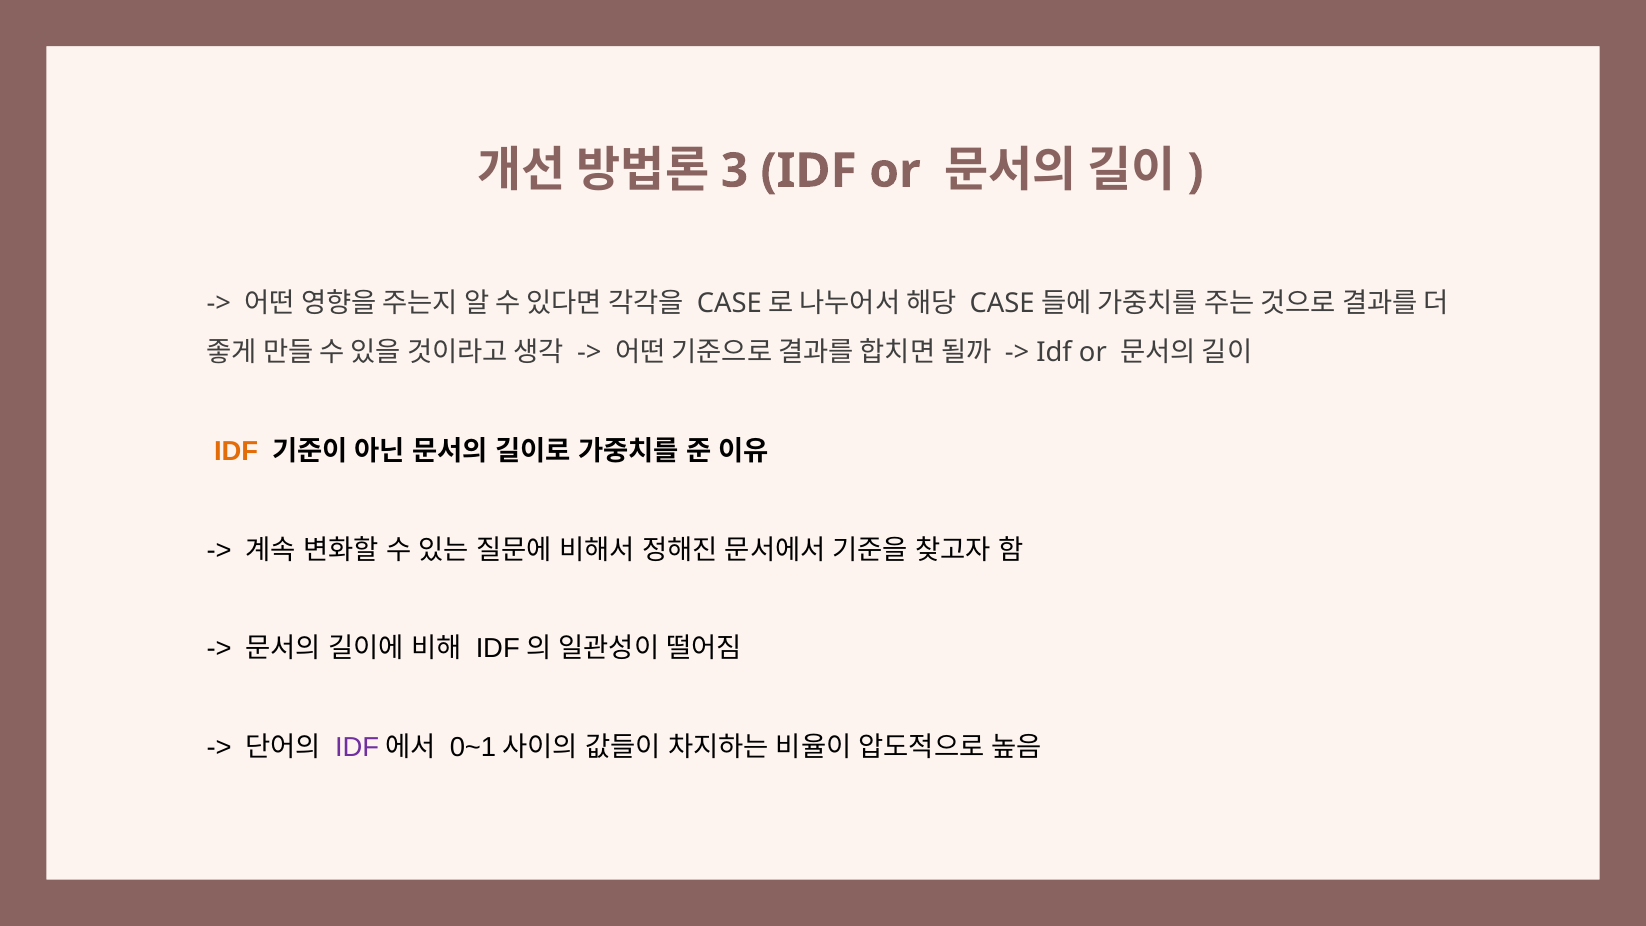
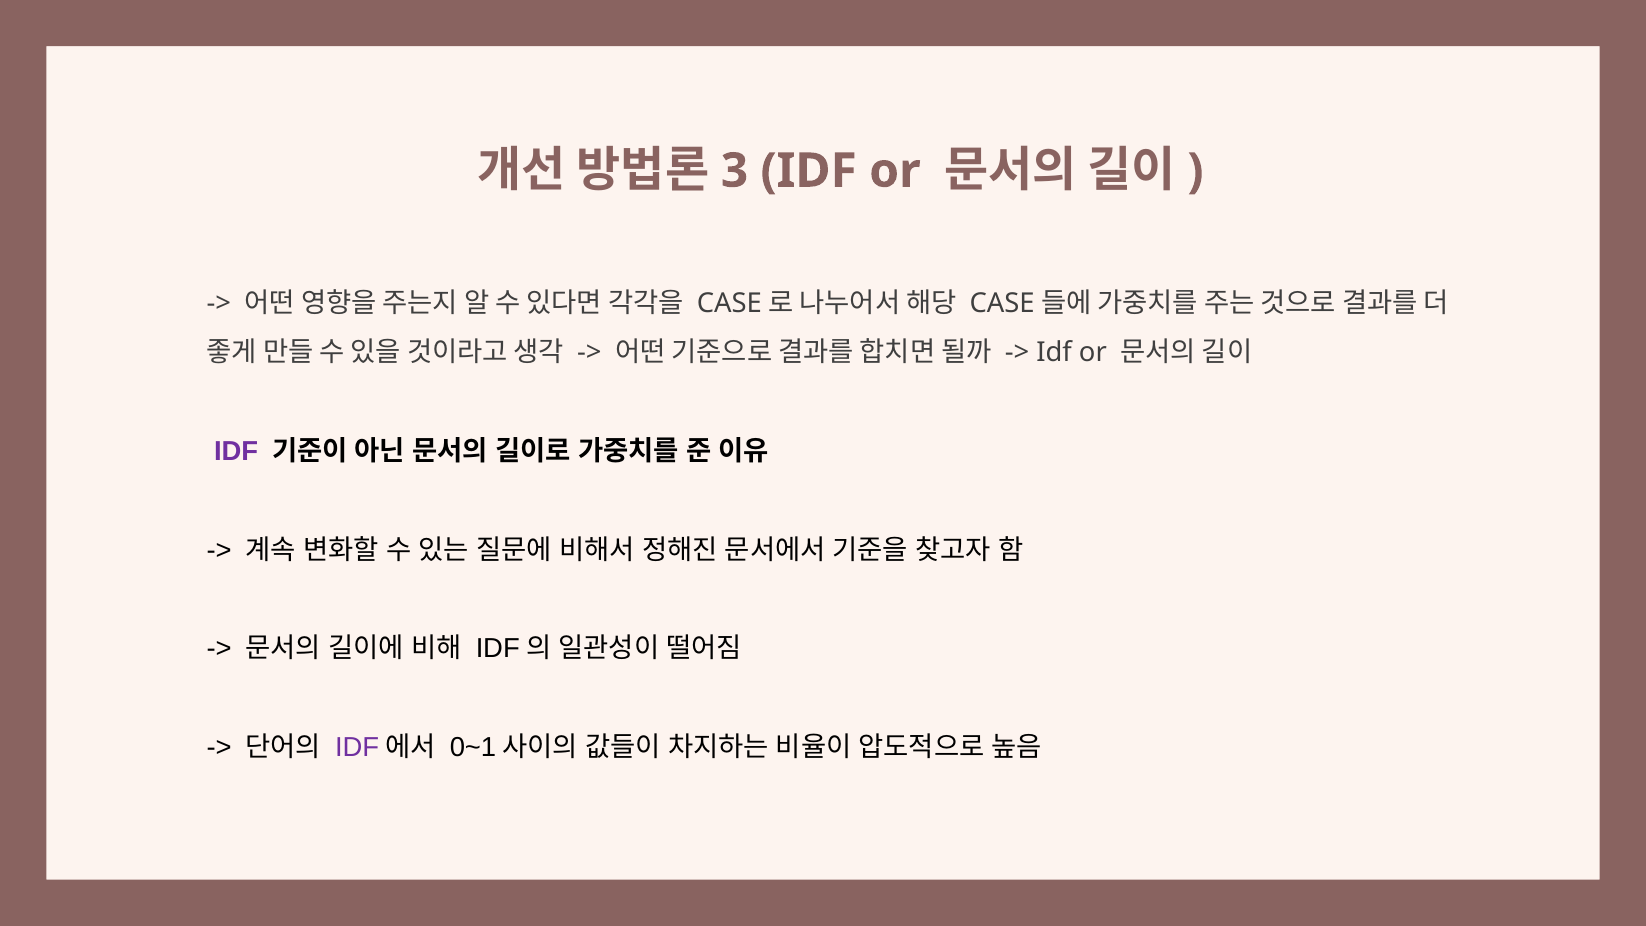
IDF colour: orange -> purple (236, 451)
